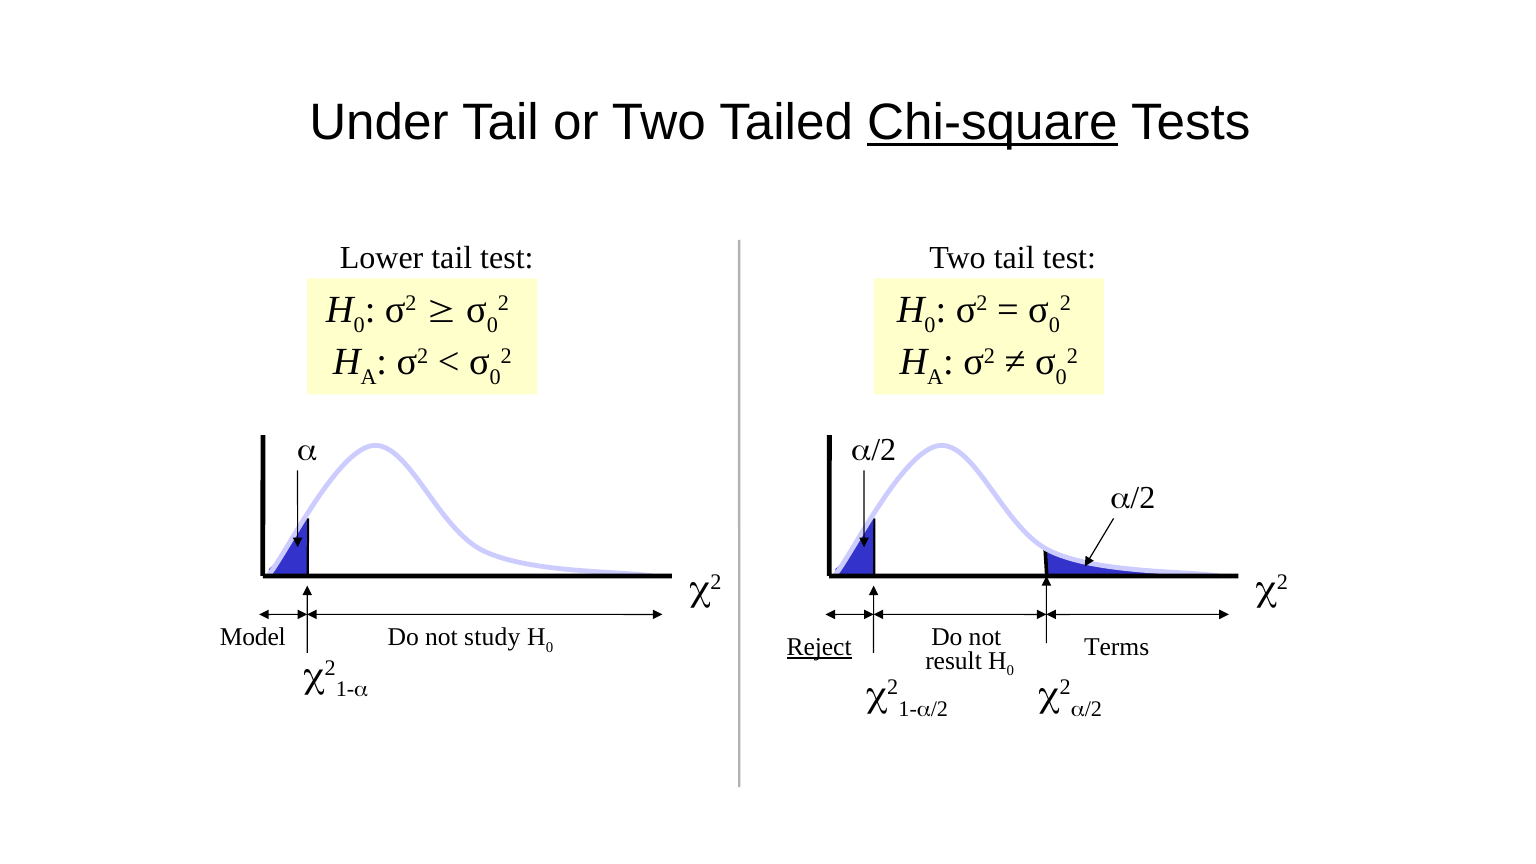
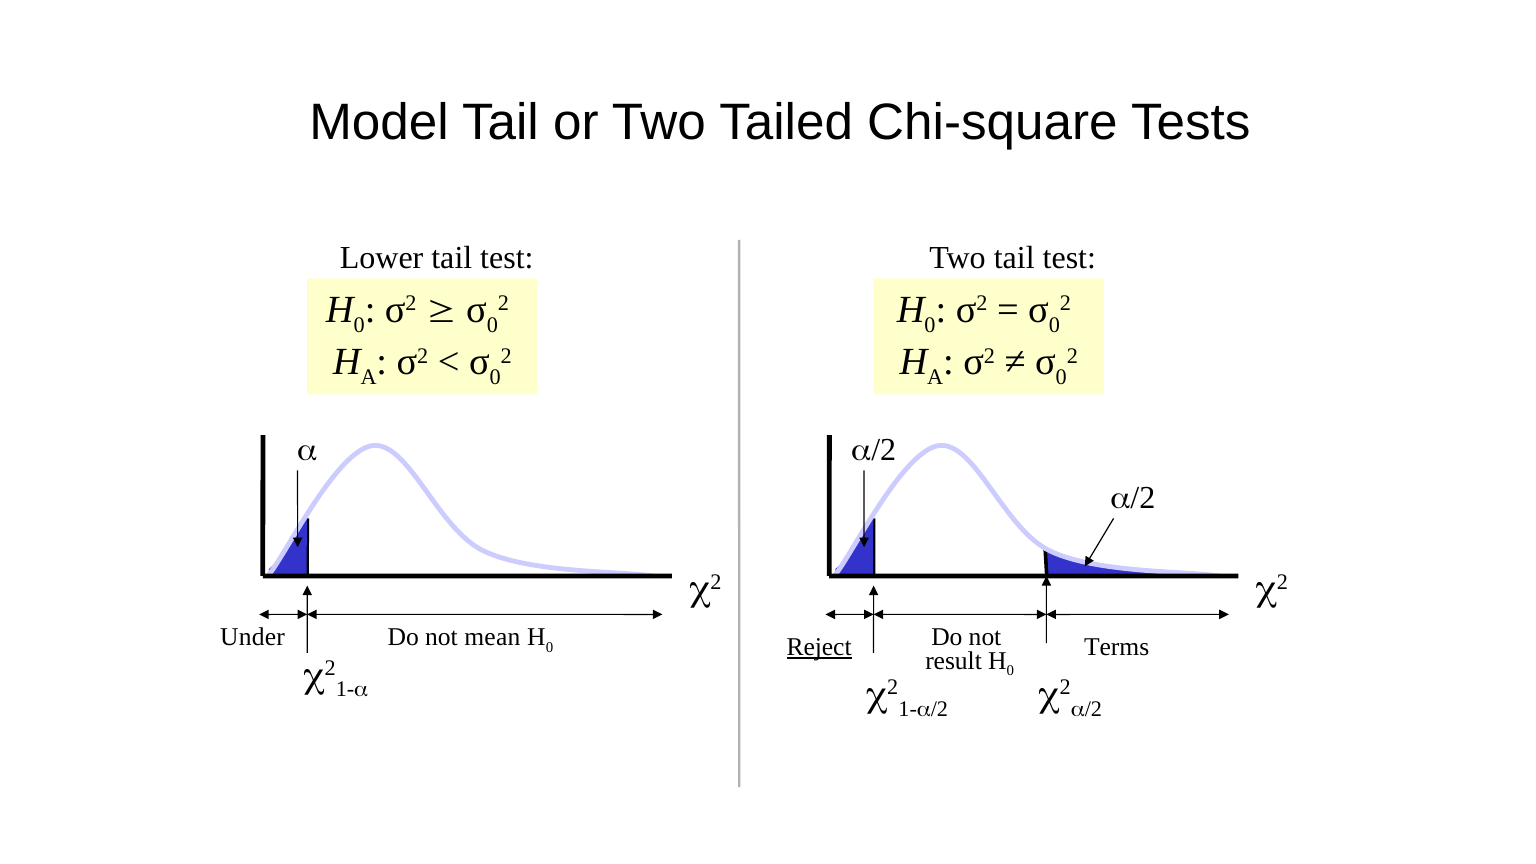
Under: Under -> Model (379, 123)
Chi-square underline: present -> none (992, 123)
Model: Model -> Under (253, 637)
study: study -> mean (492, 637)
